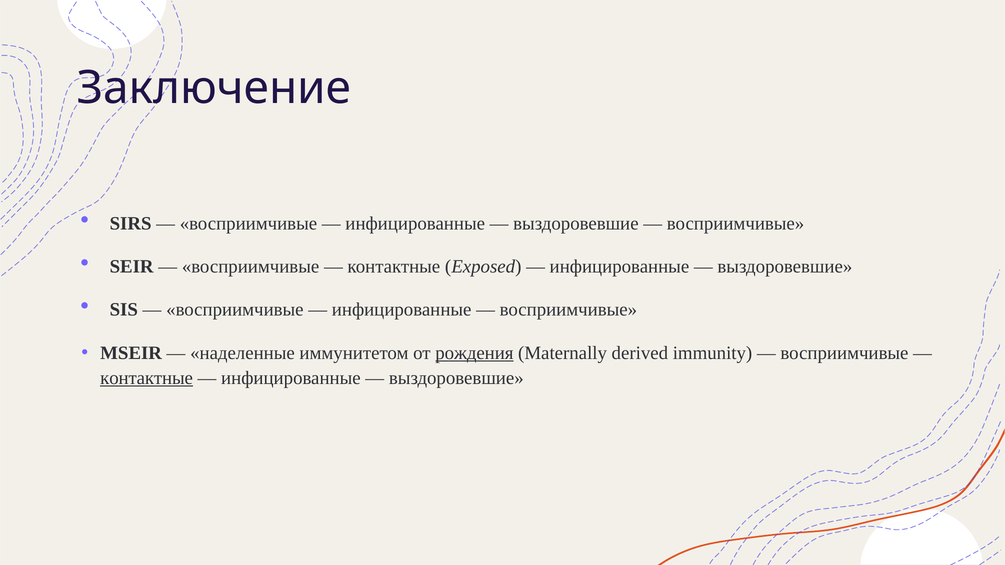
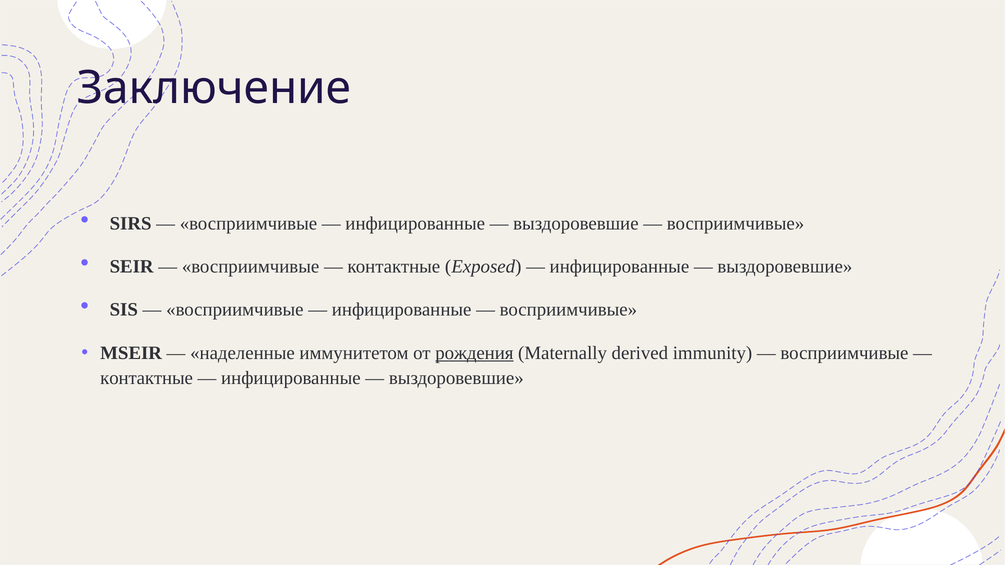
контактные underline: present -> none (147, 378)
